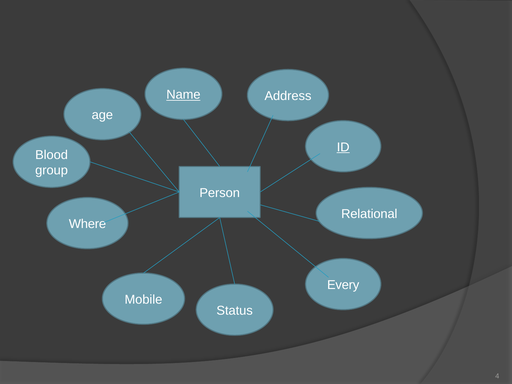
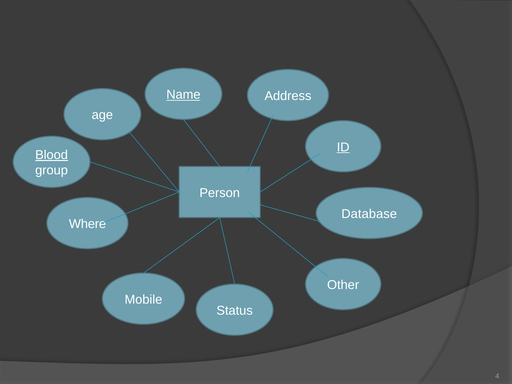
Blood underline: none -> present (52, 155)
Relational: Relational -> Database (369, 214)
Every: Every -> Other (343, 285)
